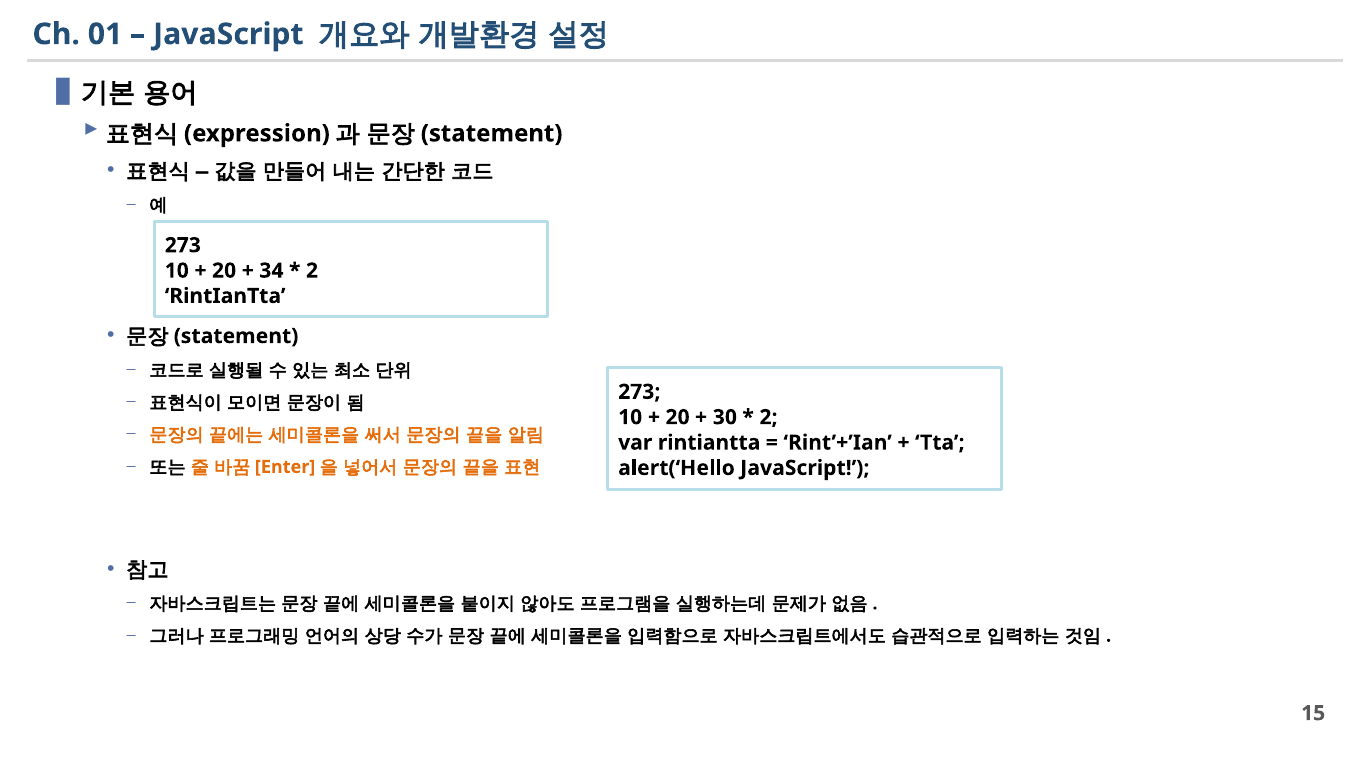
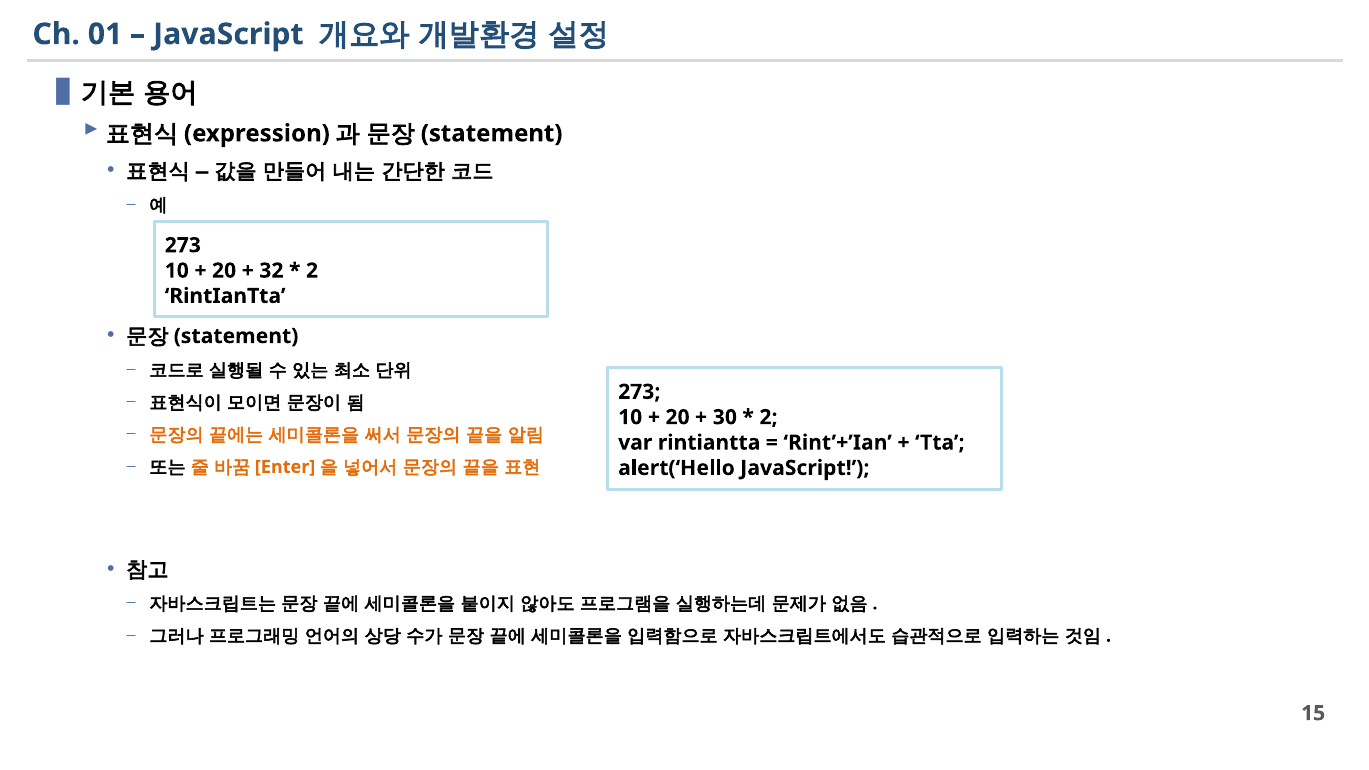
34: 34 -> 32 (271, 271)
